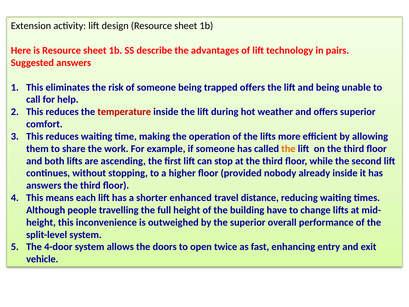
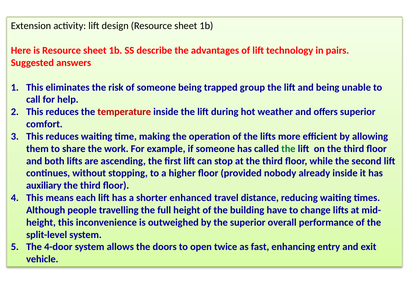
trapped offers: offers -> group (252, 87)
the colour: orange -> green (288, 149)
answers: answers -> auxiliary (44, 185)
